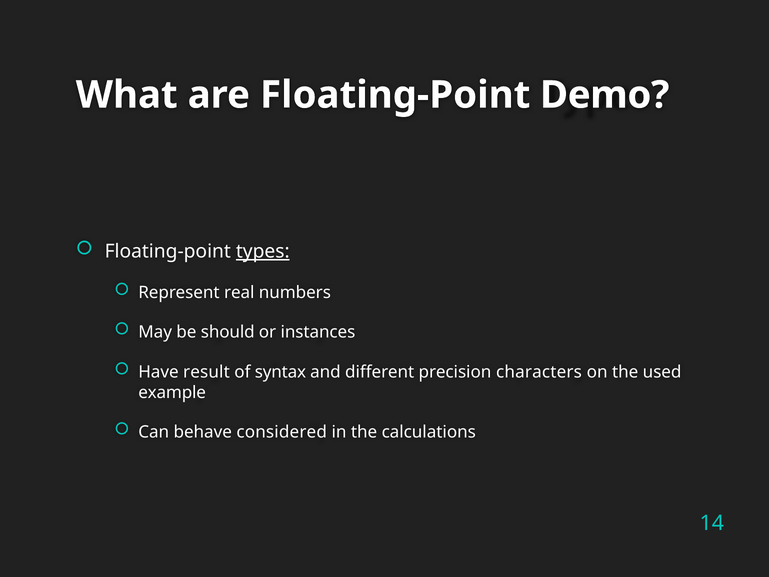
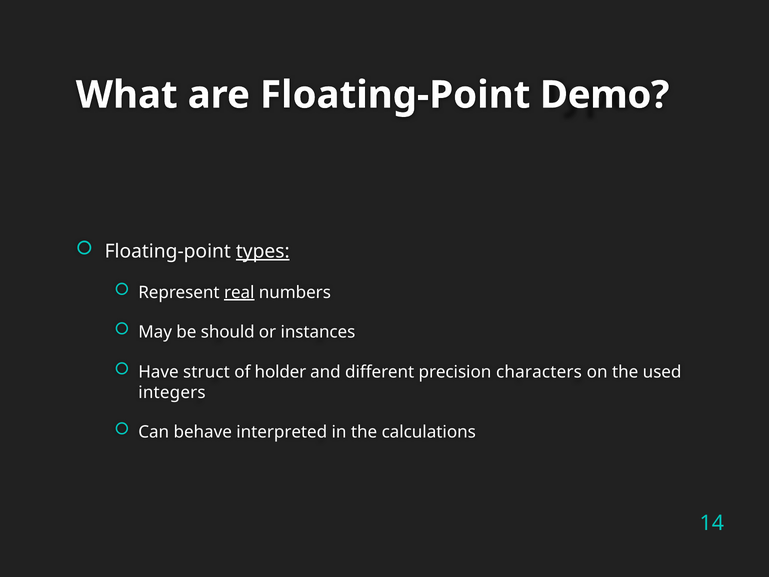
real underline: none -> present (239, 292)
result: result -> struct (206, 372)
syntax: syntax -> holder (280, 372)
example: example -> integers (172, 392)
considered: considered -> interpreted (282, 432)
